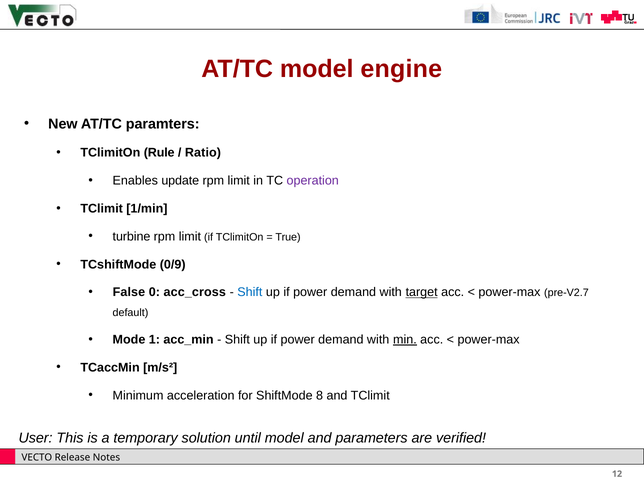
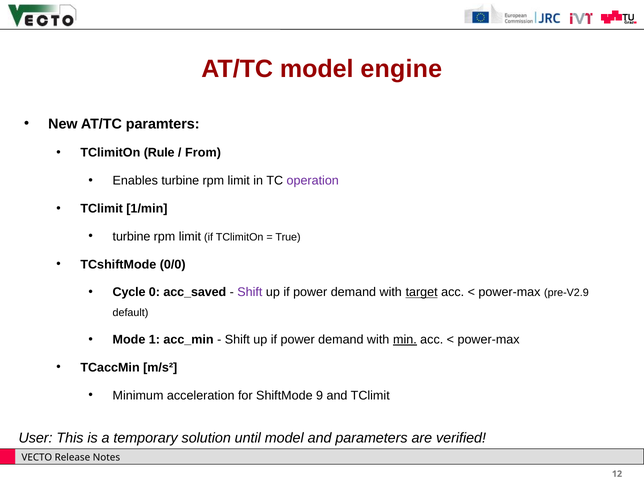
Ratio: Ratio -> From (203, 153)
Enables update: update -> turbine (180, 181)
0/9: 0/9 -> 0/0 (173, 264)
False: False -> Cycle (129, 292)
acc_cross: acc_cross -> acc_saved (195, 292)
Shift colour: blue -> purple (250, 292)
pre-V2.7: pre-V2.7 -> pre-V2.9 (566, 293)
8: 8 -> 9 (320, 395)
